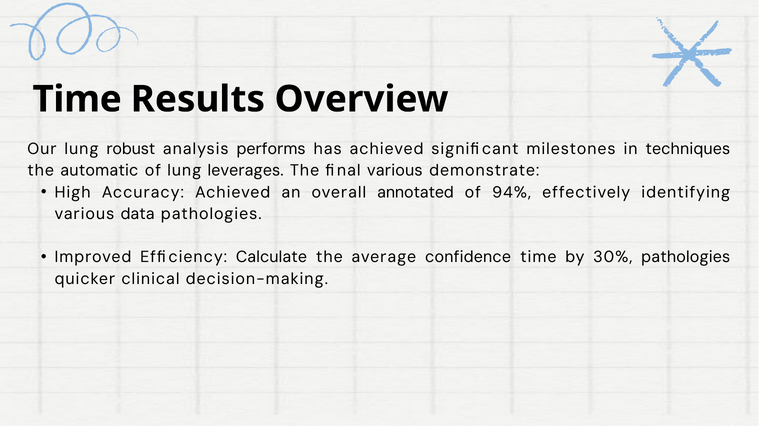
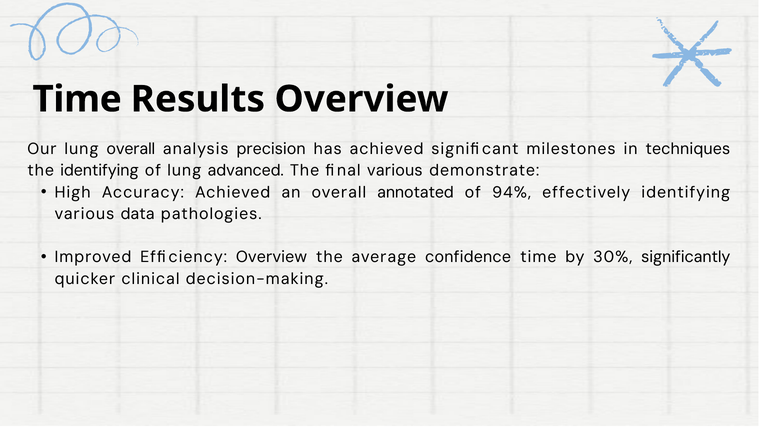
lung robust: robust -> overall (131, 149)
performs: performs -> precision (271, 149)
the automatic: automatic -> identifying (99, 170)
leverages: leverages -> advanced (246, 170)
Efficiency Calculate: Calculate -> Overview (271, 257)
30% pathologies: pathologies -> significantly (686, 257)
